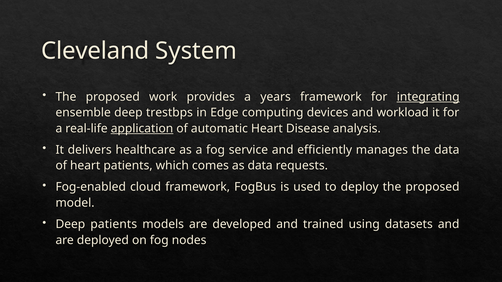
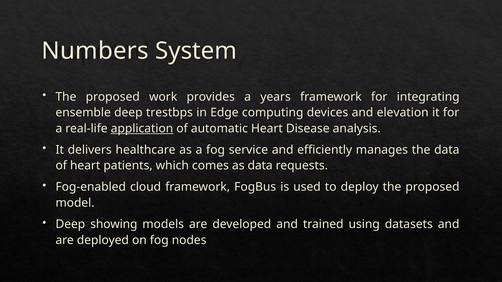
Cleveland: Cleveland -> Numbers (95, 51)
integrating underline: present -> none (428, 97)
workload: workload -> elevation (403, 113)
Deep patients: patients -> showing (114, 225)
